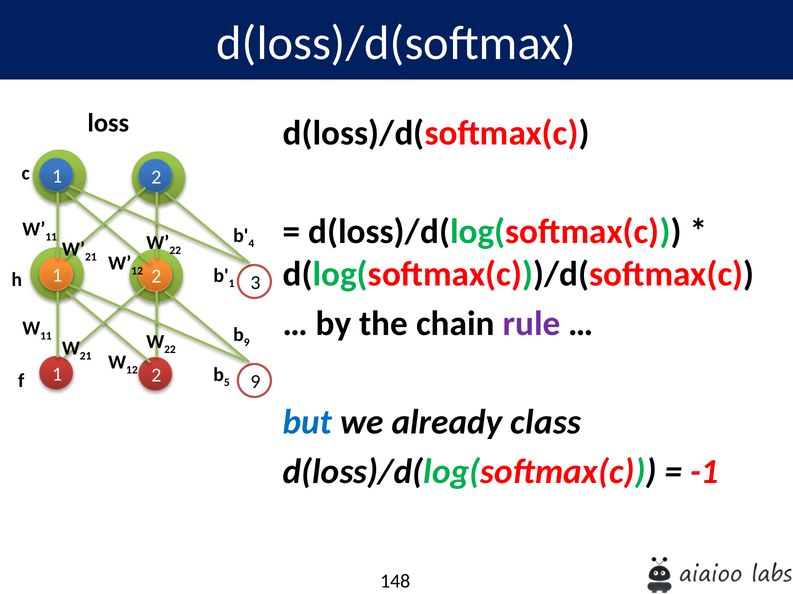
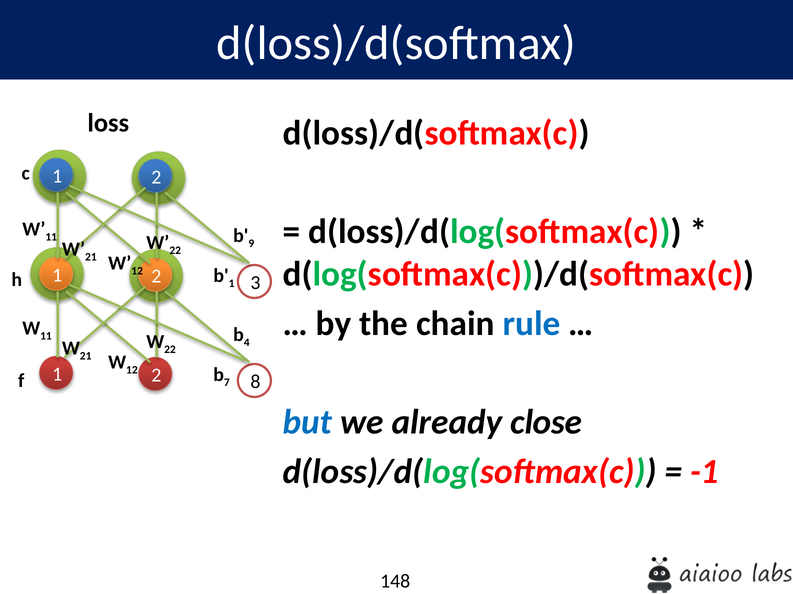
4: 4 -> 9 (251, 244)
rule colour: purple -> blue (532, 324)
9: 9 -> 4 (247, 343)
5: 5 -> 7 (227, 383)
2 9: 9 -> 8 (255, 382)
class: class -> close (546, 423)
